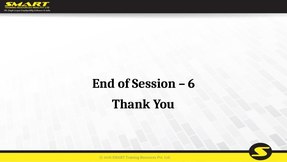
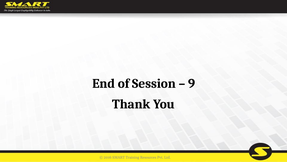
6: 6 -> 9 (192, 83)
